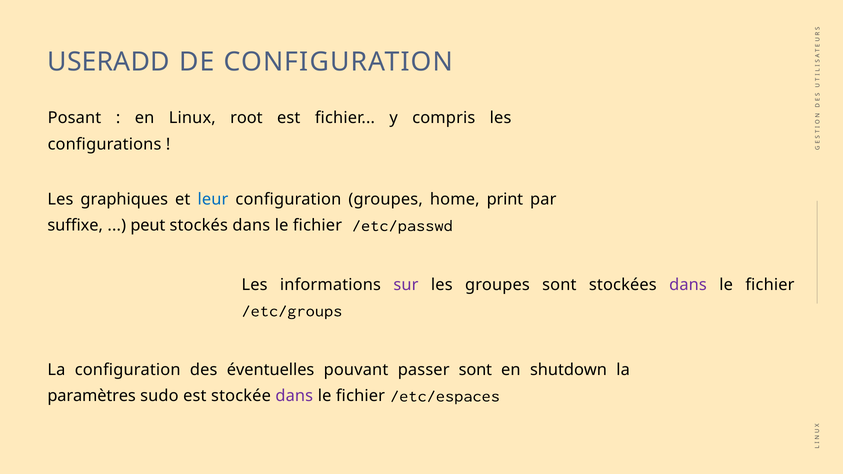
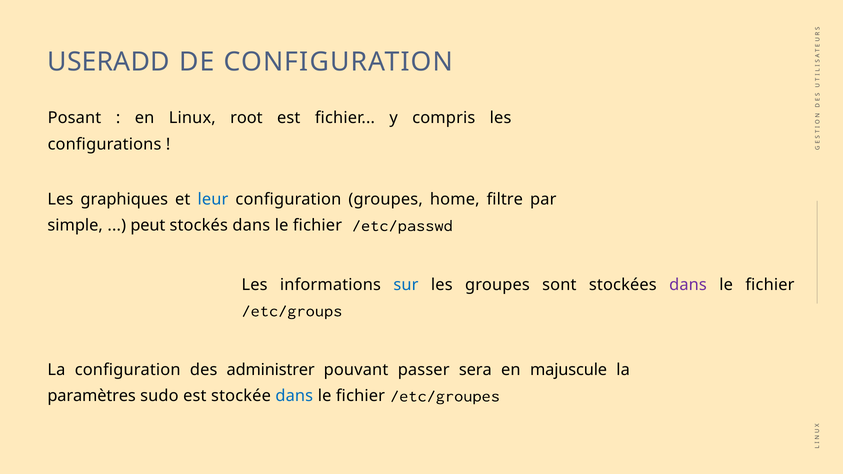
print: print -> filtre (505, 199)
suffixe: suffixe -> simple (75, 226)
sur colour: purple -> blue (406, 285)
éventuelles: éventuelles -> administrer (271, 370)
passer sont: sont -> sera (475, 370)
shutdown: shutdown -> majuscule (569, 370)
dans colour: purple -> blue (294, 396)
/etc/espaces: /etc/espaces -> /etc/groupes (445, 396)
